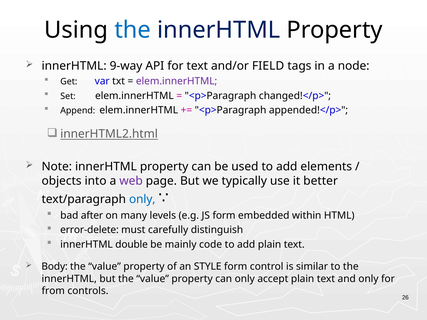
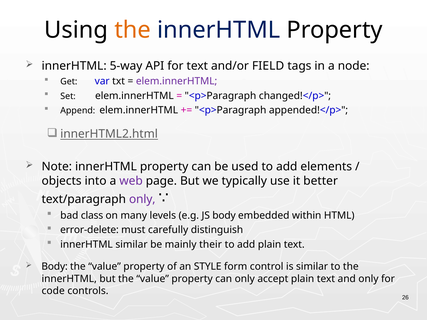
the colour: blue -> orange (133, 30)
9-way: 9-way -> 5-way (126, 66)
only colour: blue -> purple (142, 199)
after: after -> class (92, 216)
JS form: form -> body (224, 216)
innerHTML double: double -> similar (132, 245)
code: code -> their (211, 245)
from: from -> code (53, 291)
